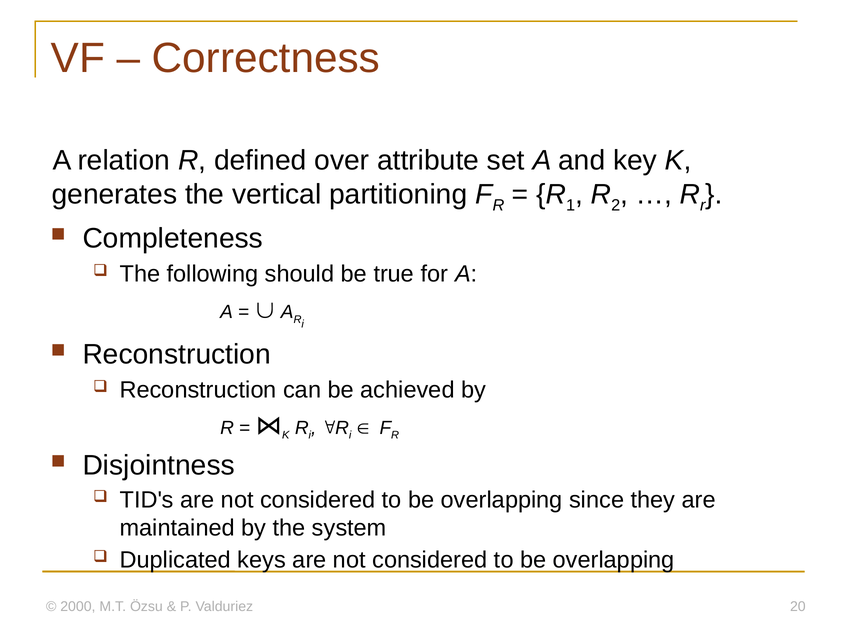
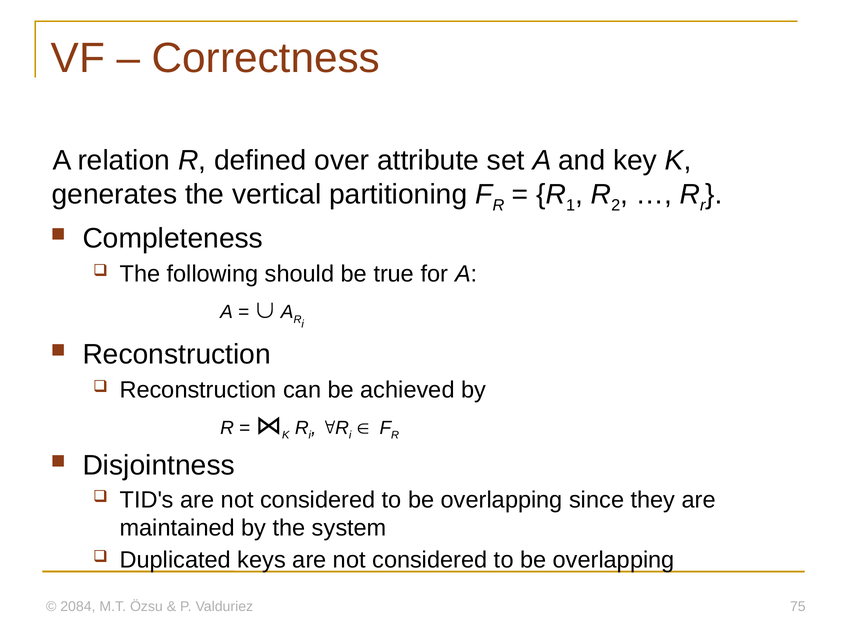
2000: 2000 -> 2084 (78, 607)
20: 20 -> 75 (798, 607)
